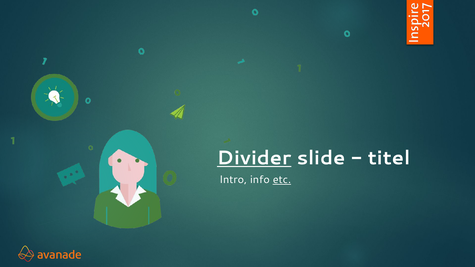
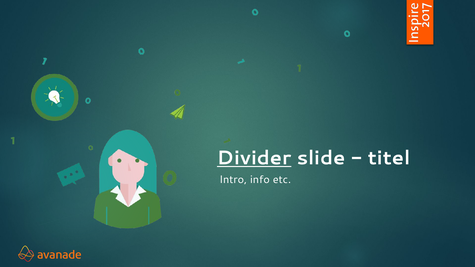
etc underline: present -> none (282, 180)
